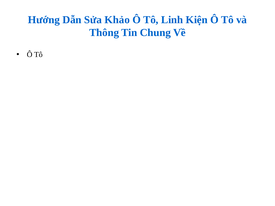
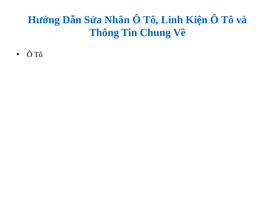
Khảo: Khảo -> Nhân (117, 20)
